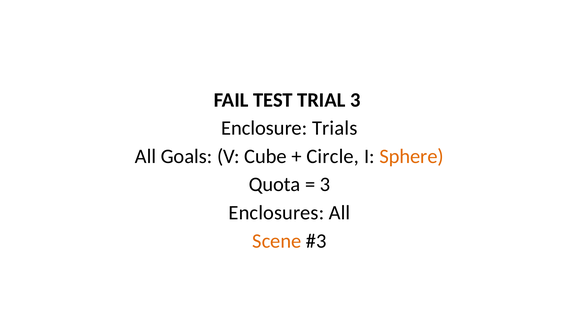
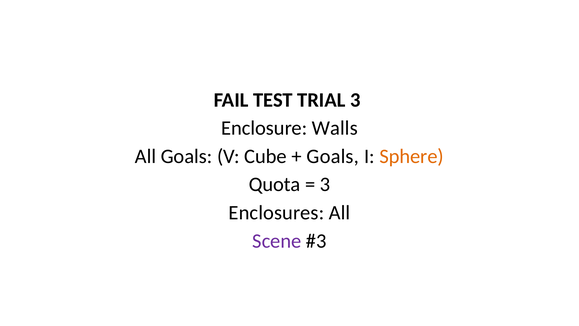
Trials: Trials -> Walls (335, 128)
Circle: Circle -> Goals (333, 156)
Scene colour: orange -> purple (277, 241)
